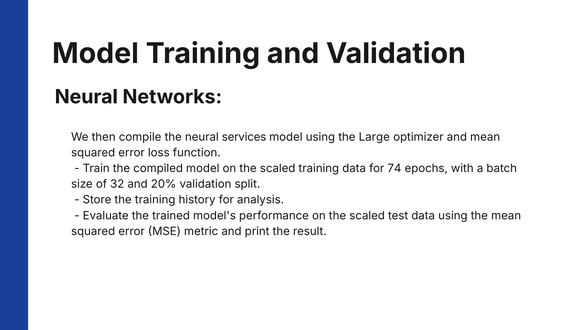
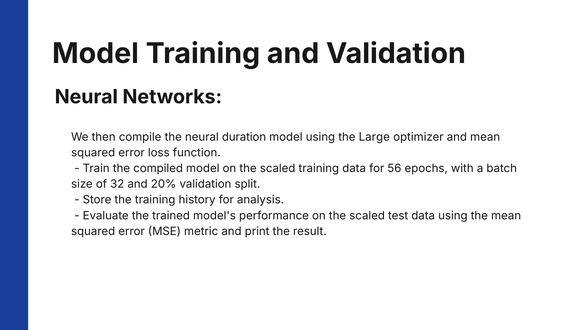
services: services -> duration (244, 137)
74: 74 -> 56 (394, 169)
